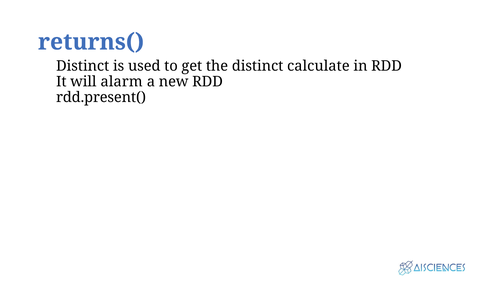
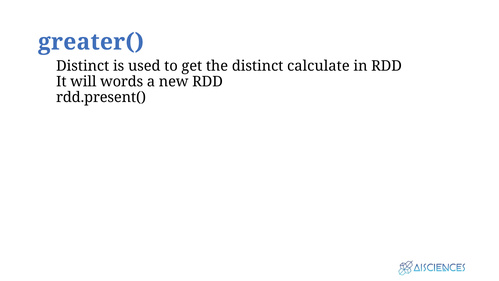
returns(: returns( -> greater( (91, 42)
alarm: alarm -> words (122, 82)
